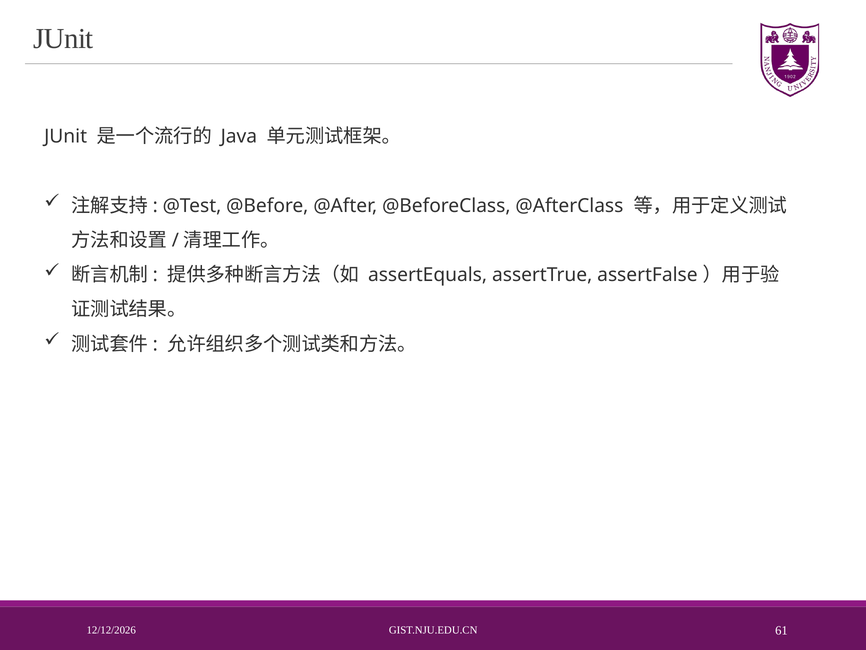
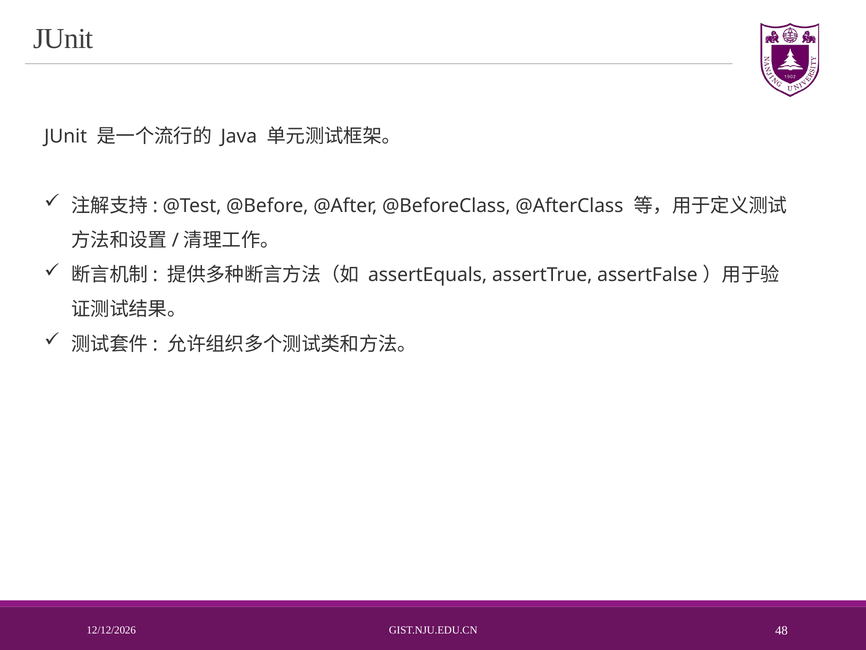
61: 61 -> 48 (781, 630)
